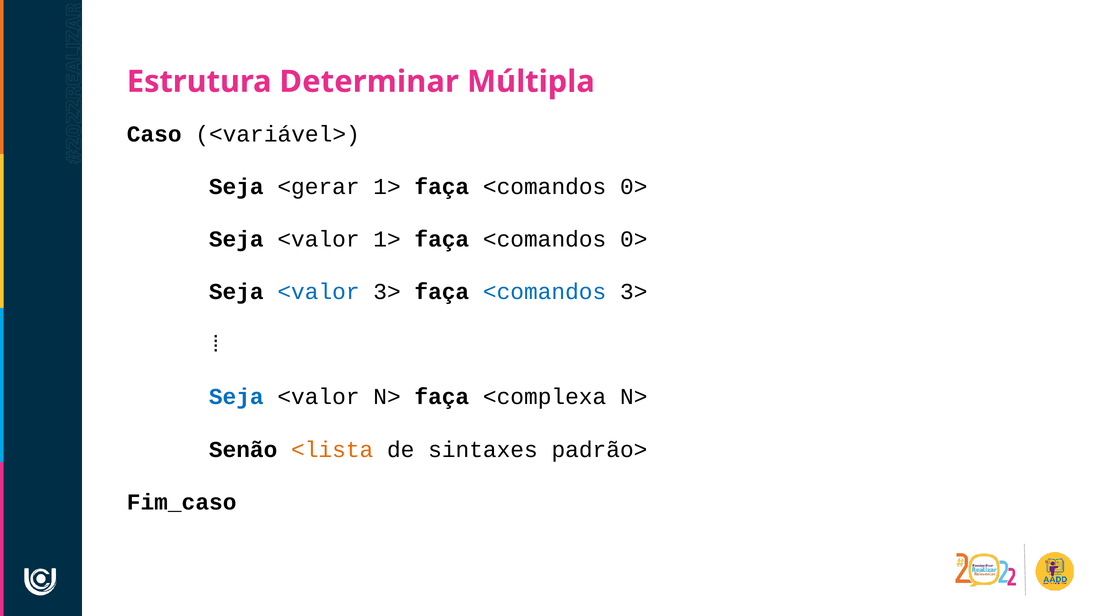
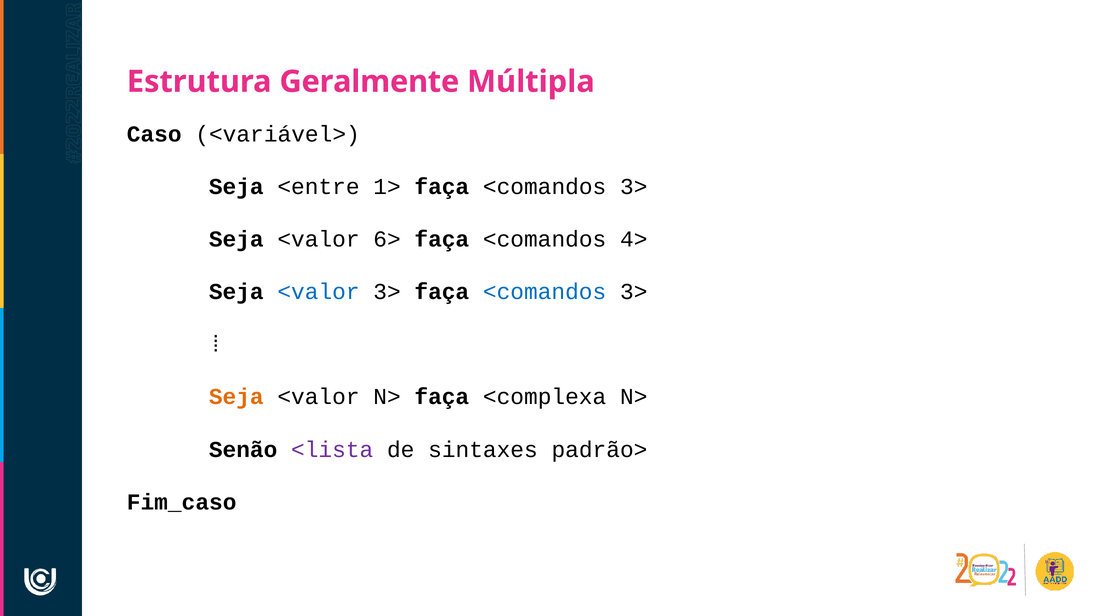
Determinar: Determinar -> Geralmente (369, 82)
<gerar: <gerar -> <entre (319, 187)
0>: 0> -> 3> (634, 187)
<valor 1>: 1> -> 6> (387, 239)
0>: 0> -> 4> (634, 239)
Seja colour: blue -> orange (236, 397)
<lista colour: orange -> purple (332, 449)
